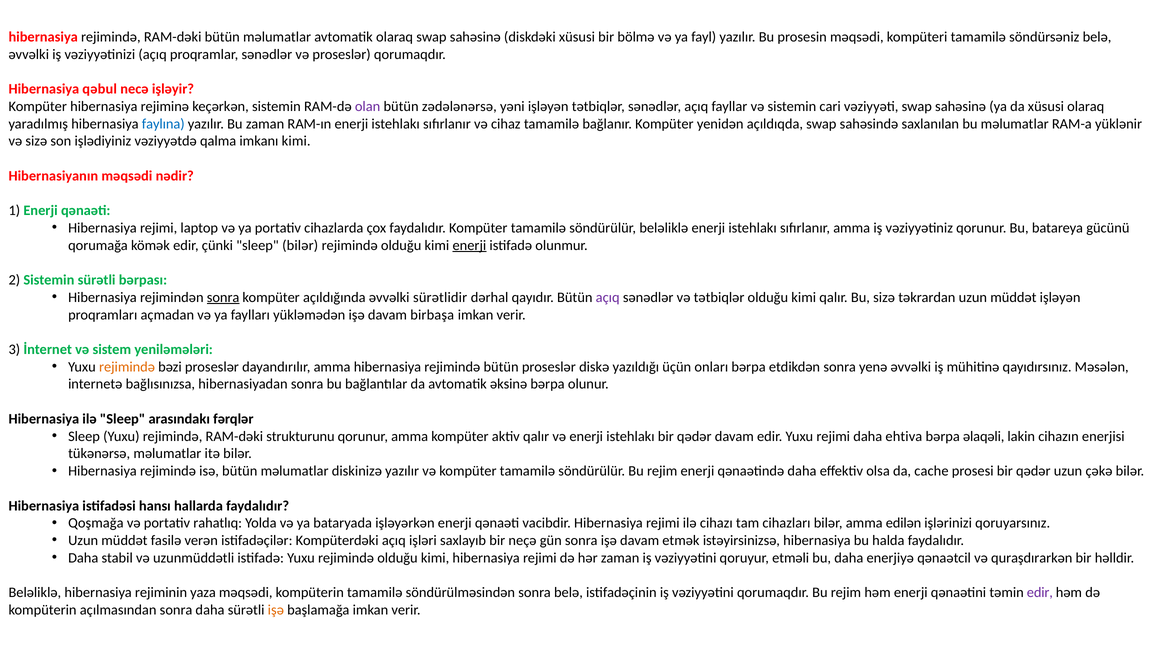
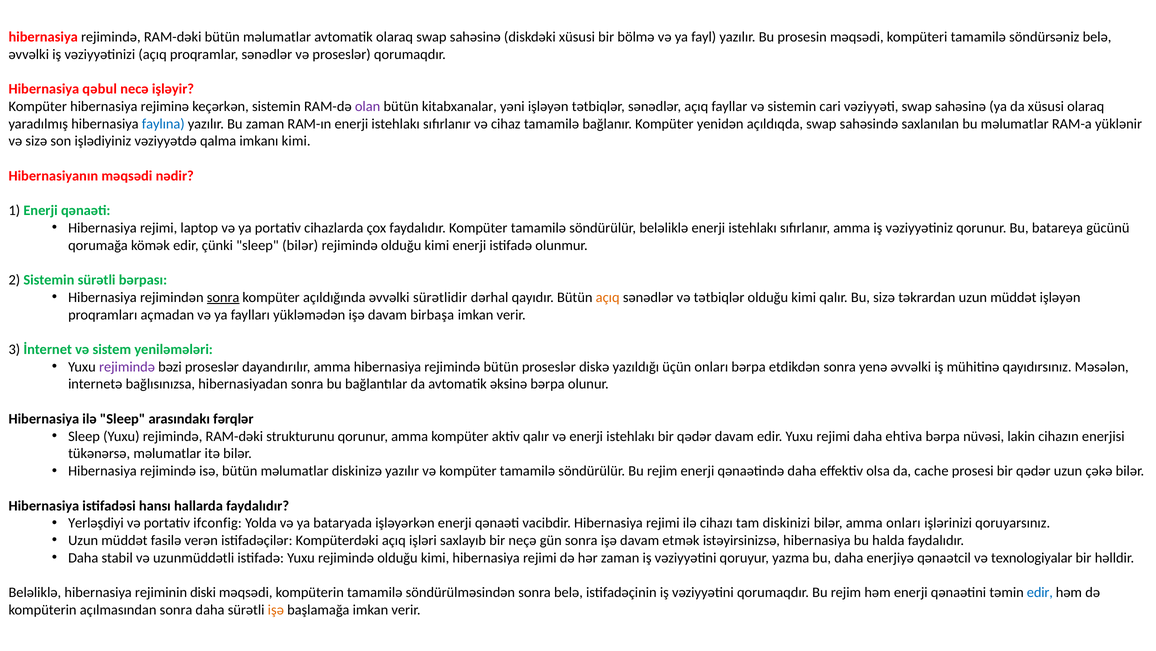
zədələnərsə: zədələnərsə -> kitabxanalar (459, 106)
enerji underline: present -> none (469, 245)
açıq colour: purple -> orange (608, 297)
rejimində colour: orange -> purple (127, 366)
əlaqəli: əlaqəli -> nüvəsi (984, 436)
Qoşmağa: Qoşmağa -> Yerləşdiyi (96, 522)
rahatlıq: rahatlıq -> ifconfig (218, 522)
cihazları: cihazları -> diskinizi (786, 522)
amma edilən: edilən -> onları (903, 522)
etməli: etməli -> yazma (791, 557)
quraşdırarkən: quraşdırarkən -> texnologiyalar (1032, 557)
yaza: yaza -> diski (203, 592)
edir colour: purple -> blue (1040, 592)
